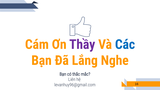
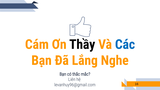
Thầy colour: purple -> black (82, 44)
